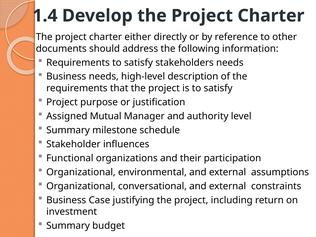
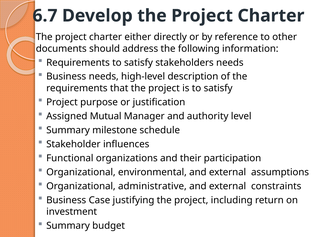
1.4: 1.4 -> 6.7 (45, 16)
conversational: conversational -> administrative (152, 186)
